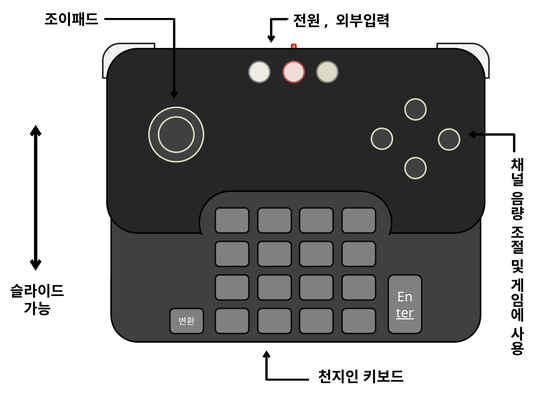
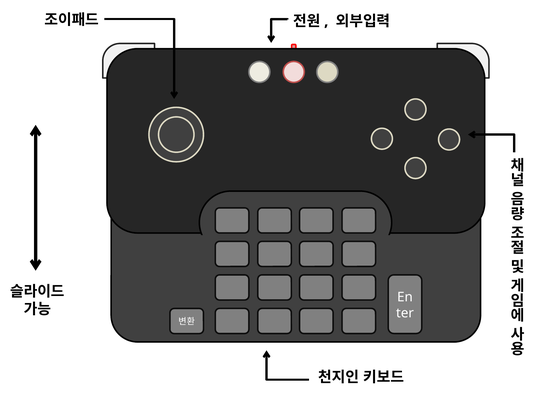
ter underline: present -> none (405, 314)
